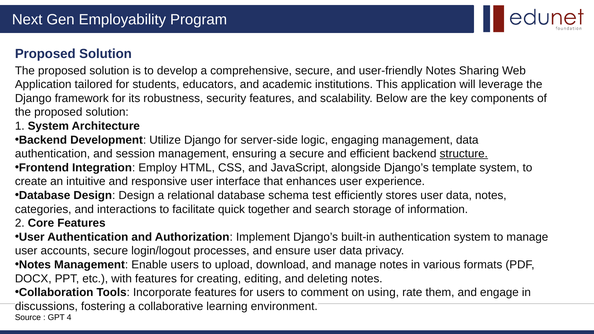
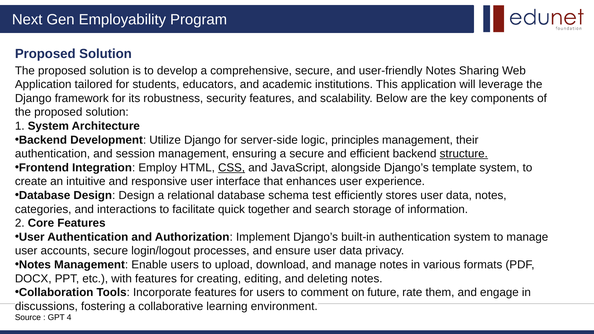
engaging: engaging -> principles (355, 140)
management data: data -> their (467, 140)
CSS underline: none -> present (232, 168)
using: using -> future (383, 293)
